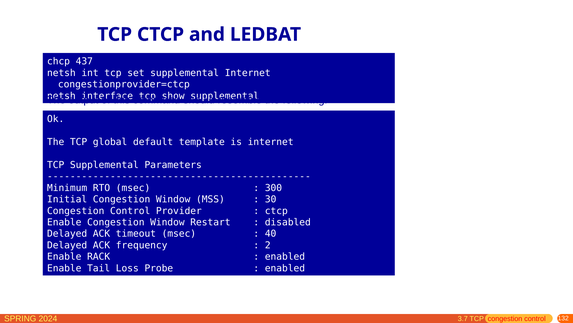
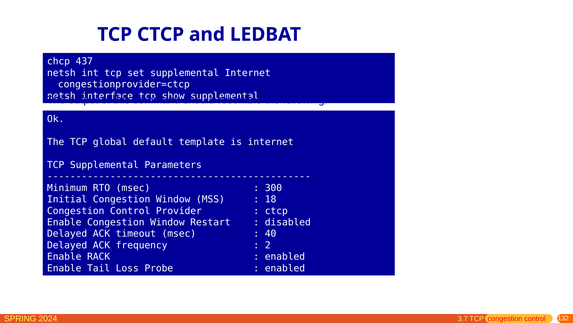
30: 30 -> 18 (271, 199)
